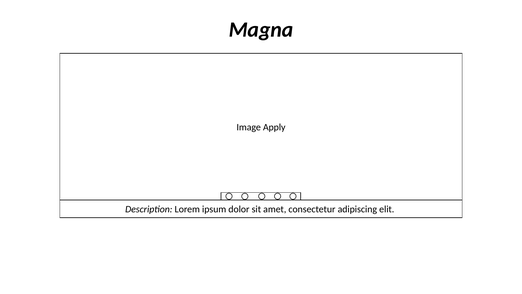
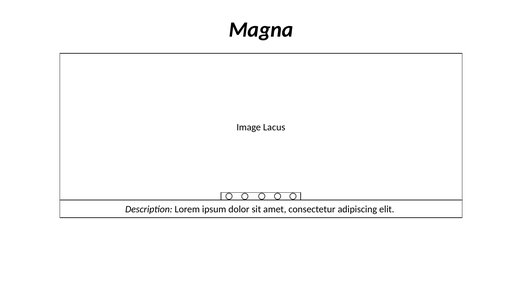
Apply: Apply -> Lacus (274, 127)
